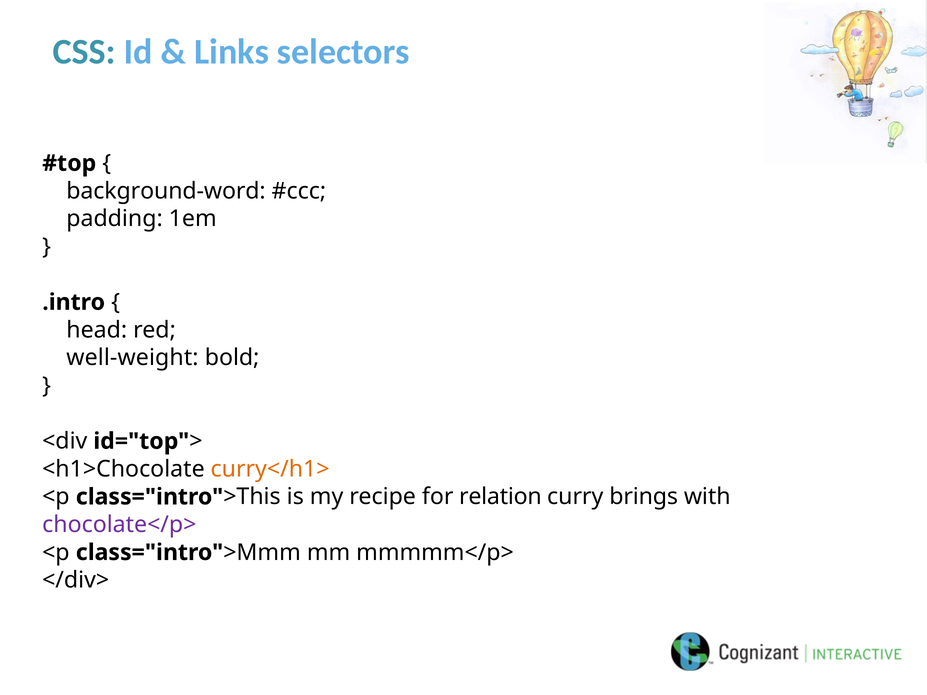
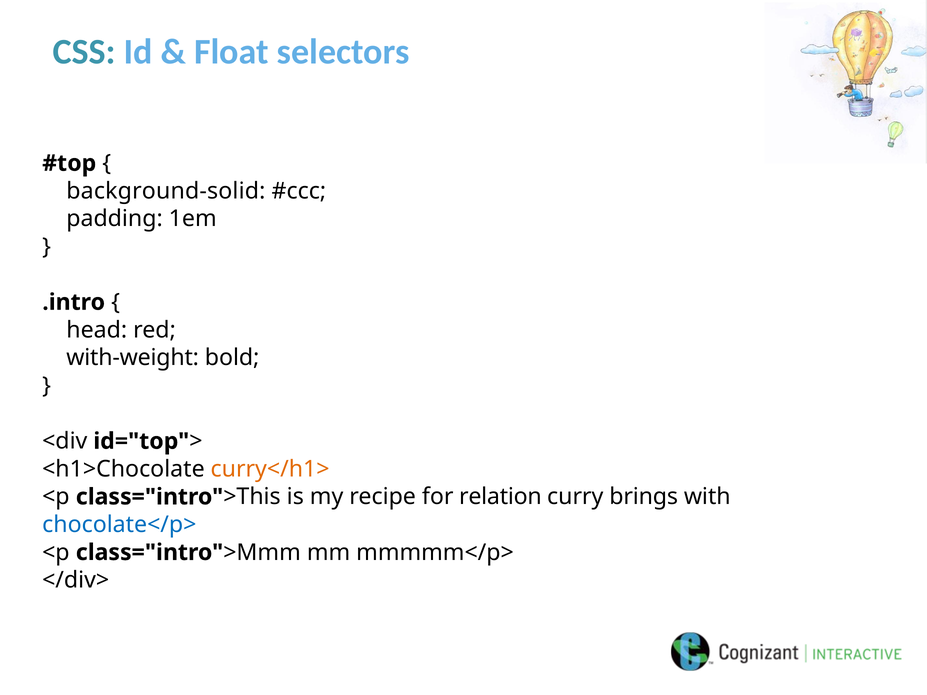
Links: Links -> Float (232, 52)
background-word: background-word -> background-solid (166, 191)
well-weight: well-weight -> with-weight (133, 358)
chocolate</p> colour: purple -> blue (119, 525)
